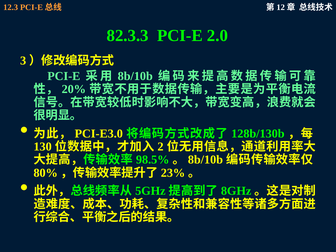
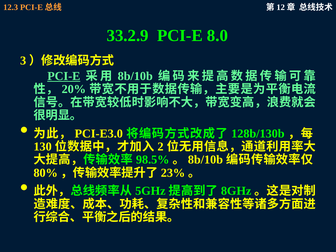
82.3.3: 82.3.3 -> 33.2.9 (128, 35)
2.0: 2.0 -> 8.0 (217, 35)
PCI-E underline: none -> present (64, 76)
